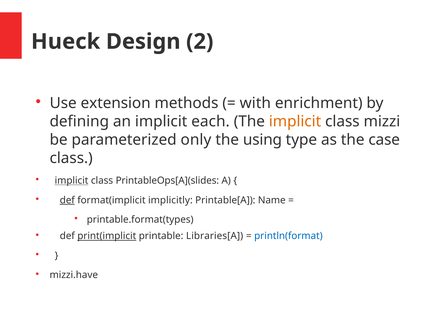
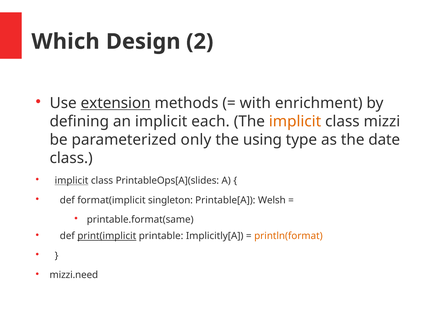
Hueck: Hueck -> Which (66, 42)
extension underline: none -> present (116, 103)
case: case -> date (384, 140)
def underline: present -> none (67, 200)
implicitly: implicitly -> singleton (170, 200)
Name: Name -> Welsh (272, 200)
printable.format(types: printable.format(types -> printable.format(same (140, 220)
Libraries[A: Libraries[A -> Implicitly[A (215, 236)
println(format colour: blue -> orange (288, 236)
mizzi.have: mizzi.have -> mizzi.need (74, 275)
